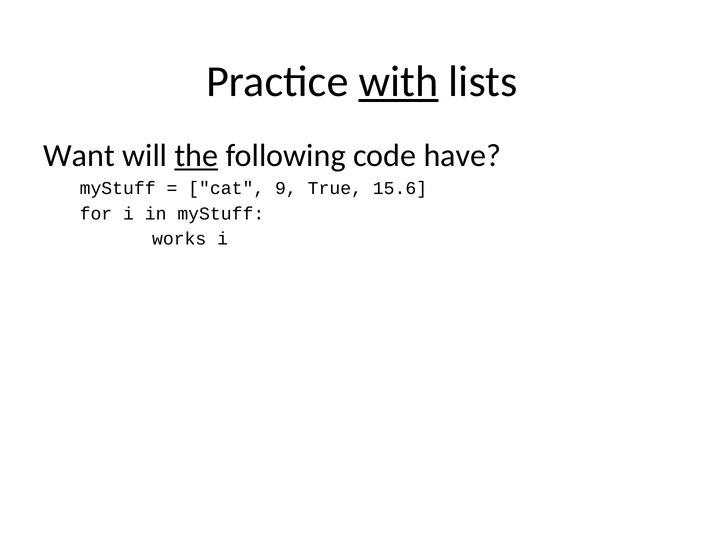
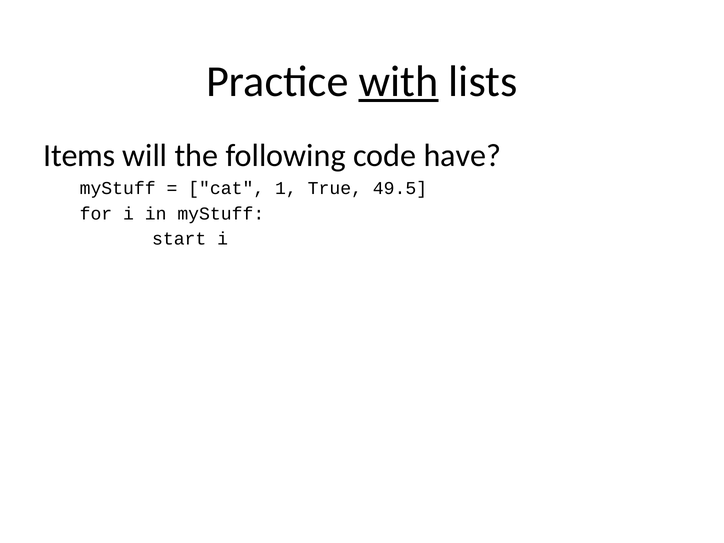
Want: Want -> Items (79, 156)
the underline: present -> none (196, 156)
9: 9 -> 1 (286, 188)
15.6: 15.6 -> 49.5 (400, 188)
works: works -> start (179, 239)
